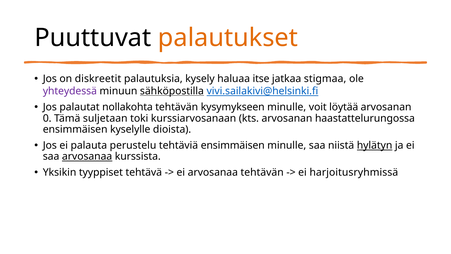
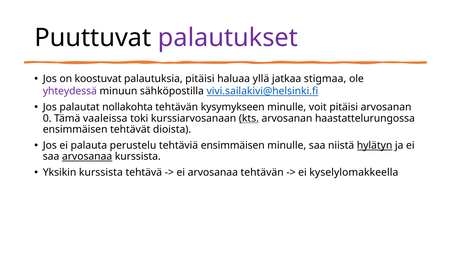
palautukset colour: orange -> purple (228, 38)
diskreetit: diskreetit -> koostuvat (98, 79)
palautuksia kysely: kysely -> pitäisi (200, 79)
itse: itse -> yllä (261, 79)
sähköpostilla underline: present -> none (172, 91)
voit löytää: löytää -> pitäisi (344, 107)
suljetaan: suljetaan -> vaaleissa (105, 118)
kts underline: none -> present (249, 118)
kyselylle: kyselylle -> tehtävät (130, 129)
Yksikin tyyppiset: tyyppiset -> kurssista (101, 172)
harjoitusryhmissä: harjoitusryhmissä -> kyselylomakkeella (354, 172)
